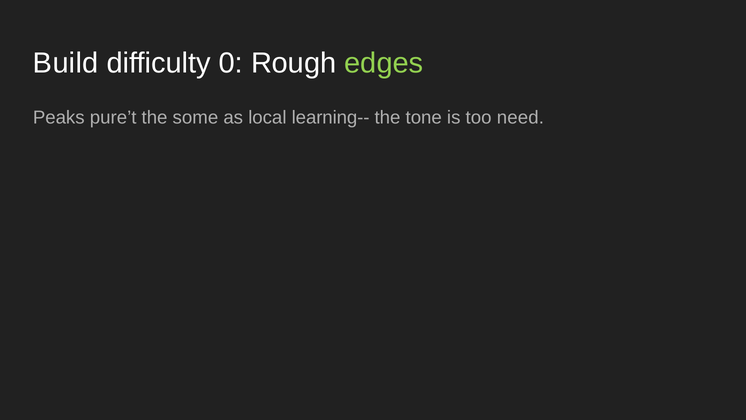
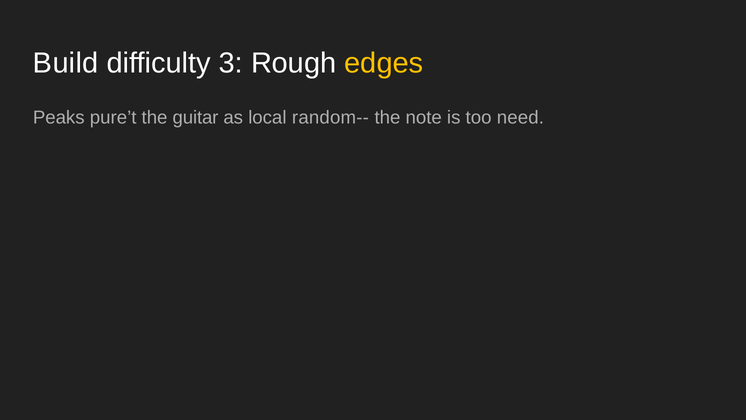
0: 0 -> 3 (231, 63)
edges colour: light green -> yellow (384, 63)
some: some -> guitar (196, 117)
learning--: learning-- -> random-- (330, 117)
tone: tone -> note (424, 117)
